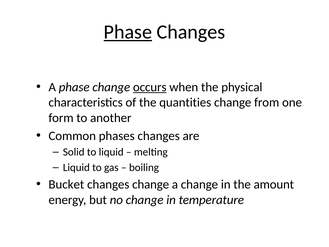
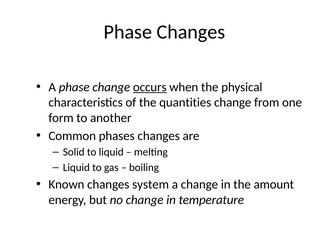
Phase underline: present -> none (128, 32)
Bucket: Bucket -> Known (66, 184)
changes change: change -> system (151, 184)
